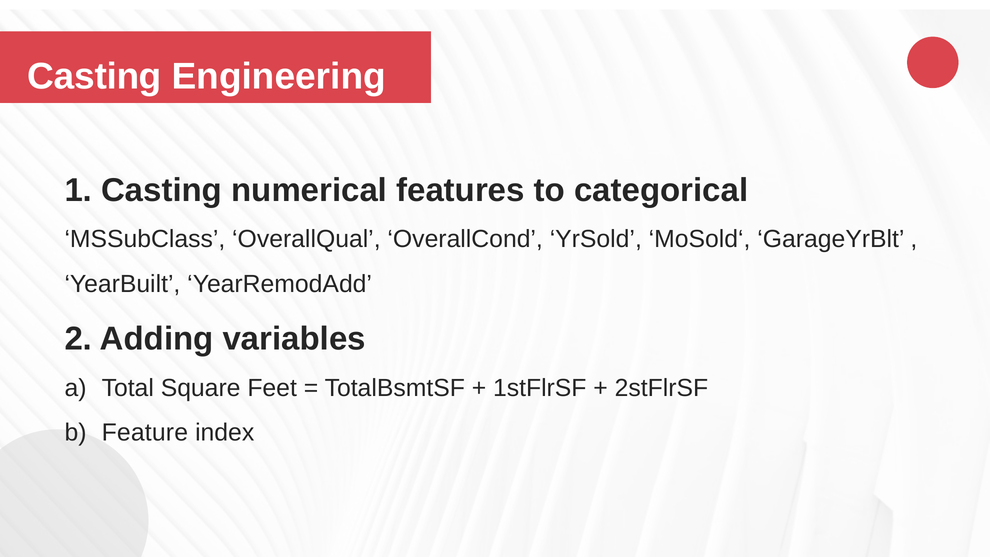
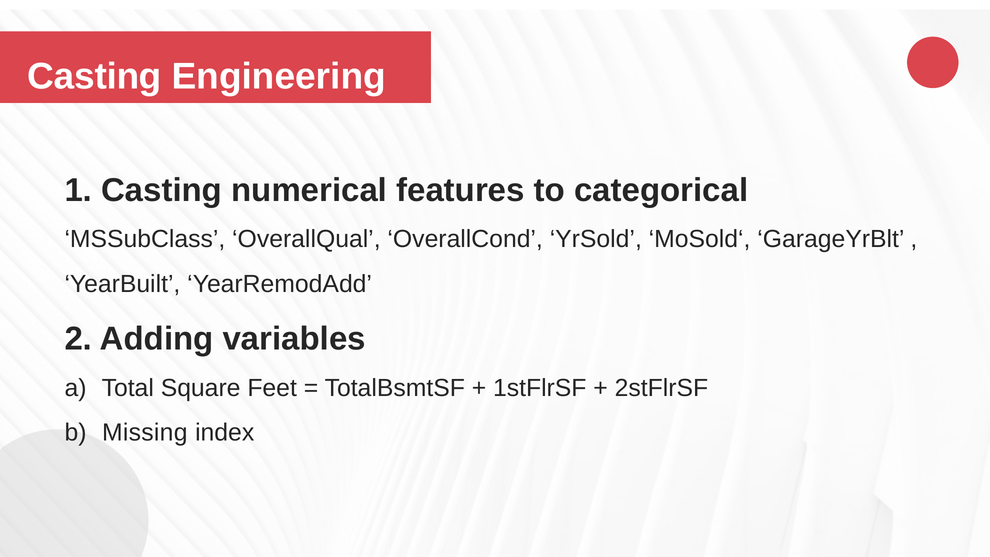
Feature: Feature -> Missing (145, 432)
